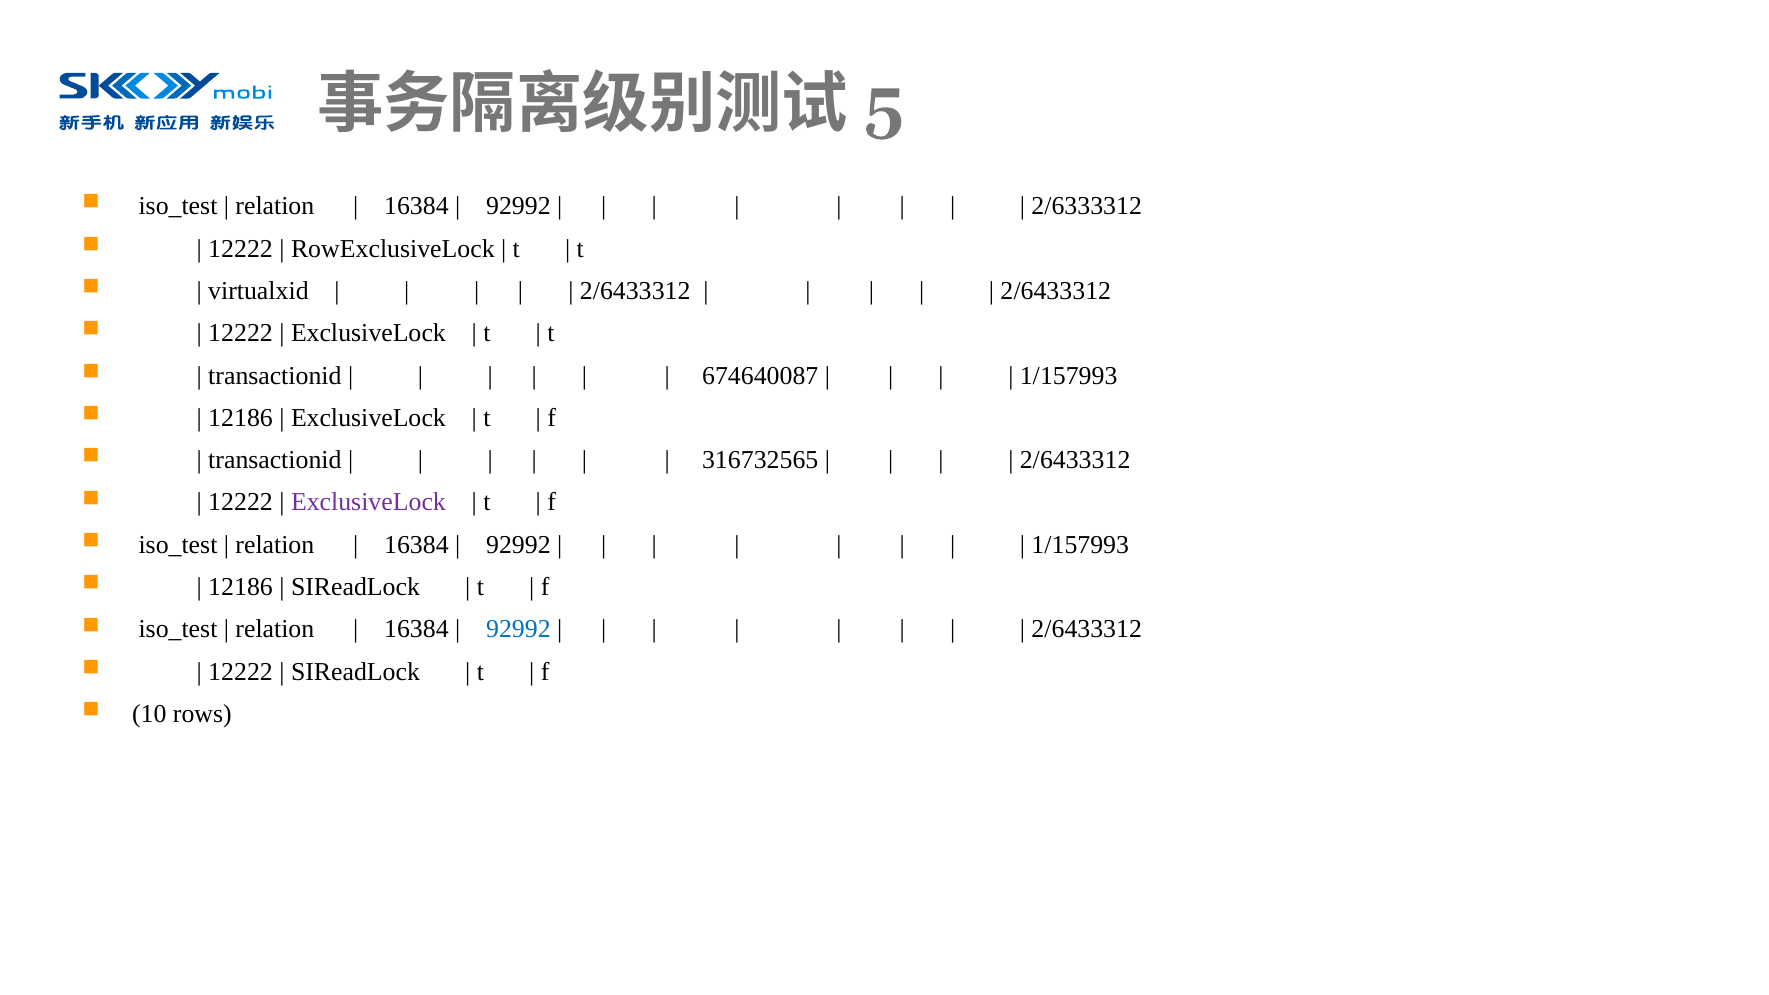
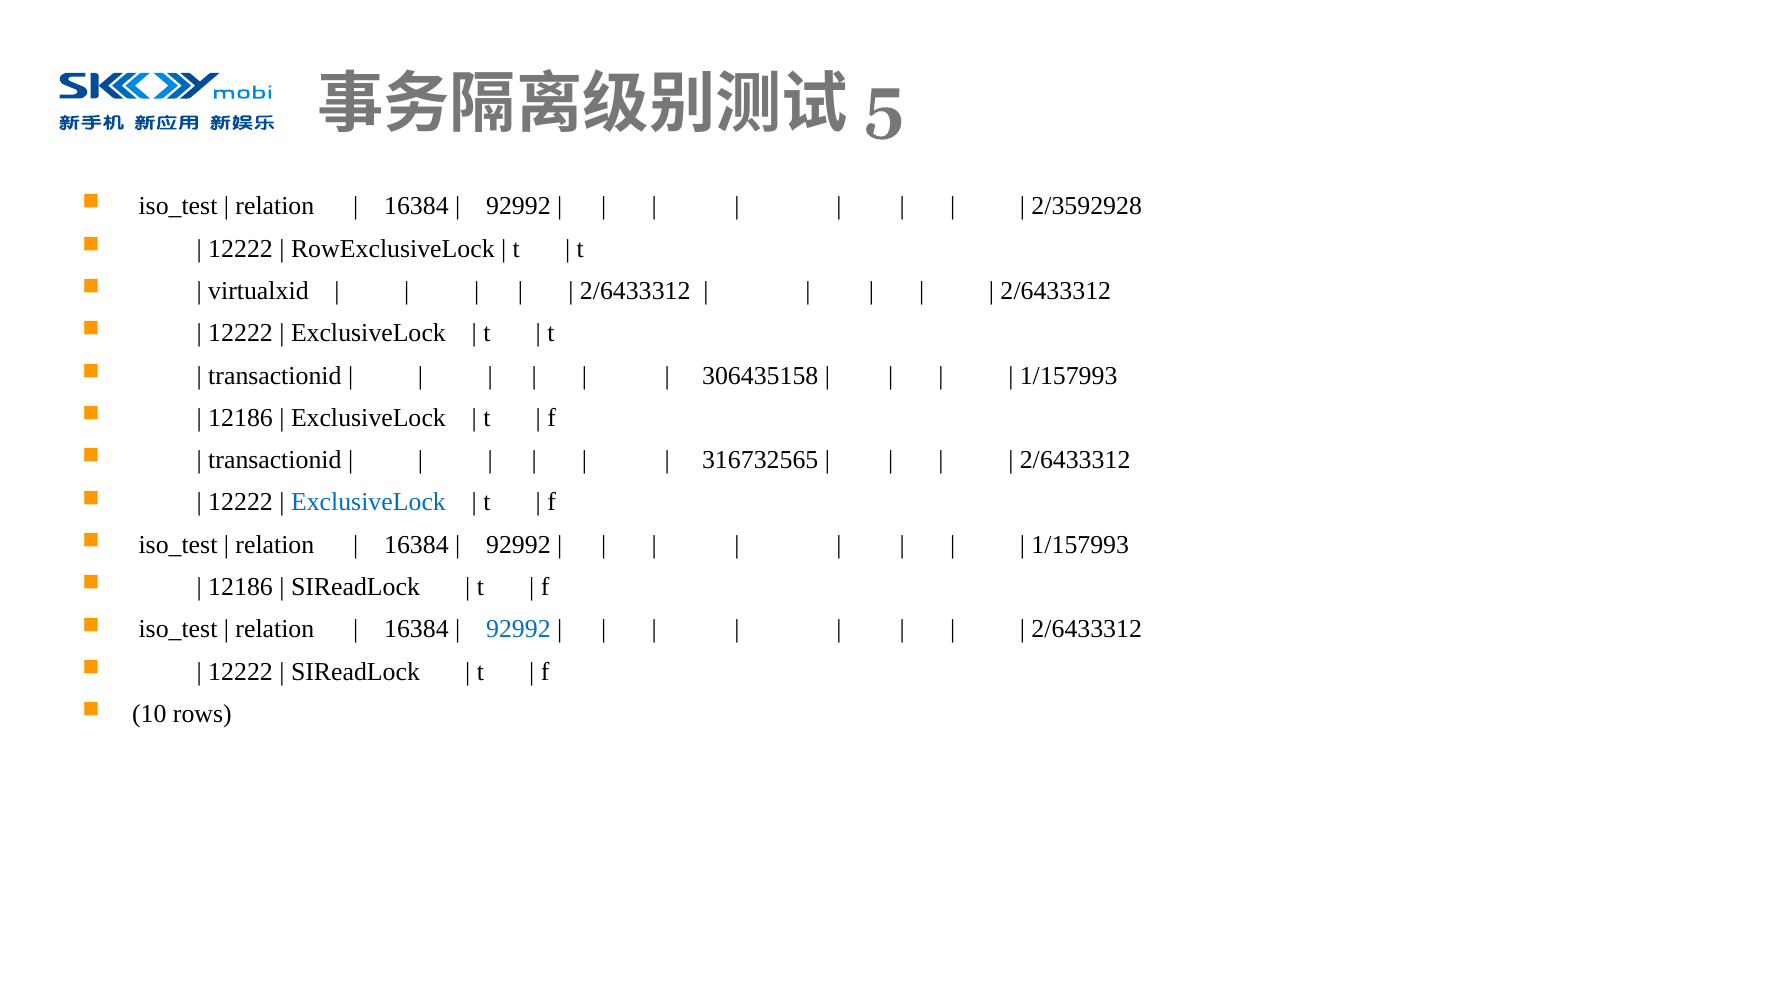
2/6333312: 2/6333312 -> 2/3592928 (1087, 206)
674640087: 674640087 -> 306435158 (760, 376)
ExclusiveLock colour: purple -> blue (368, 502)
